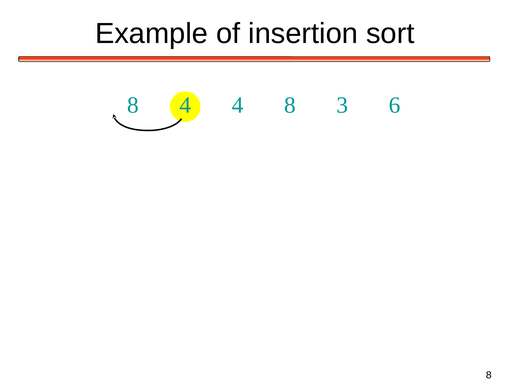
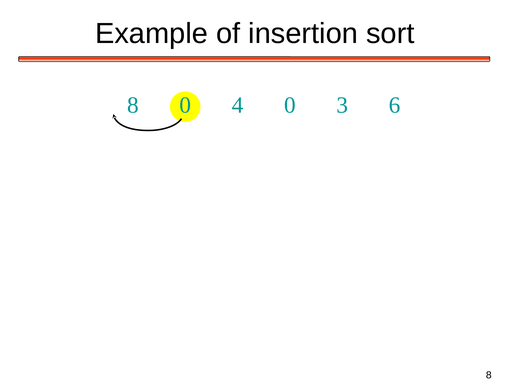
8 4: 4 -> 0 (185, 105)
4 8: 8 -> 0 (290, 105)
